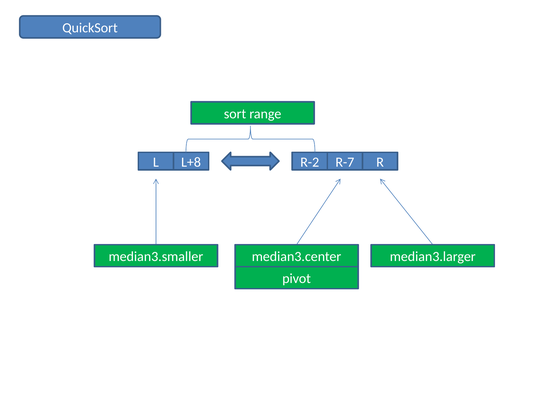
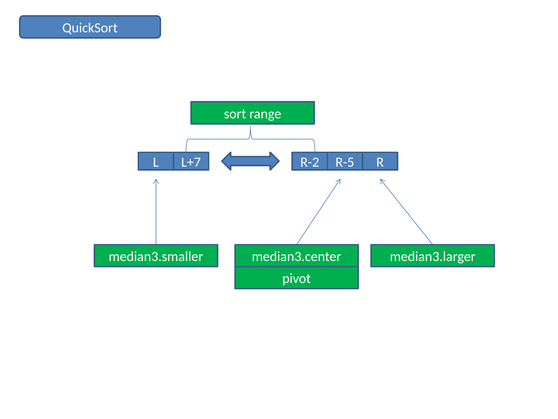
L+8: L+8 -> L+7 (191, 162)
R-7: R-7 -> R-5 (345, 162)
